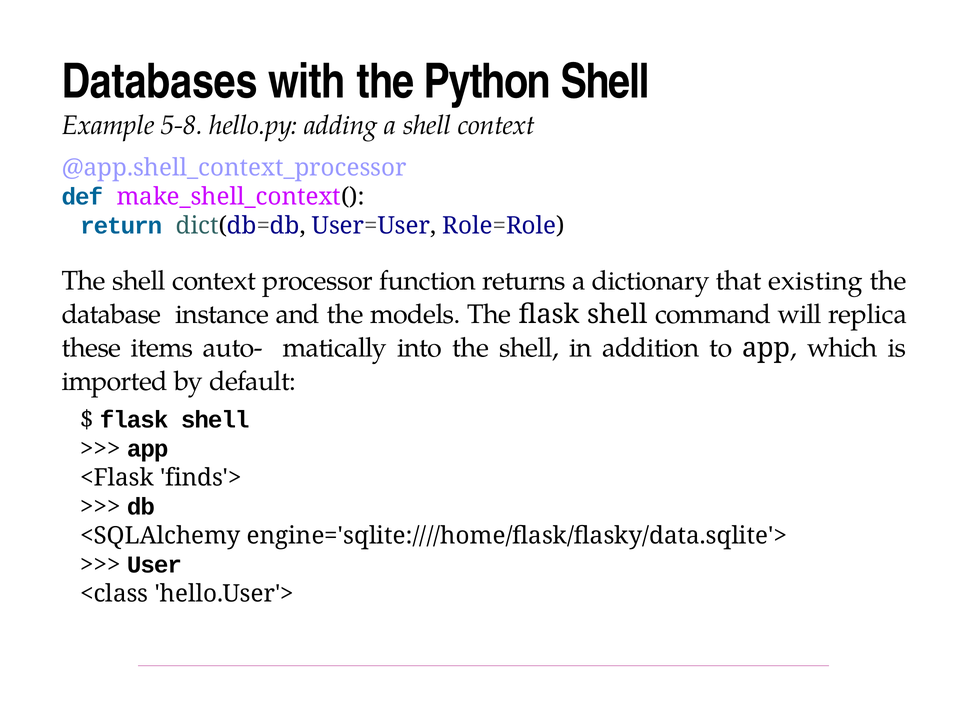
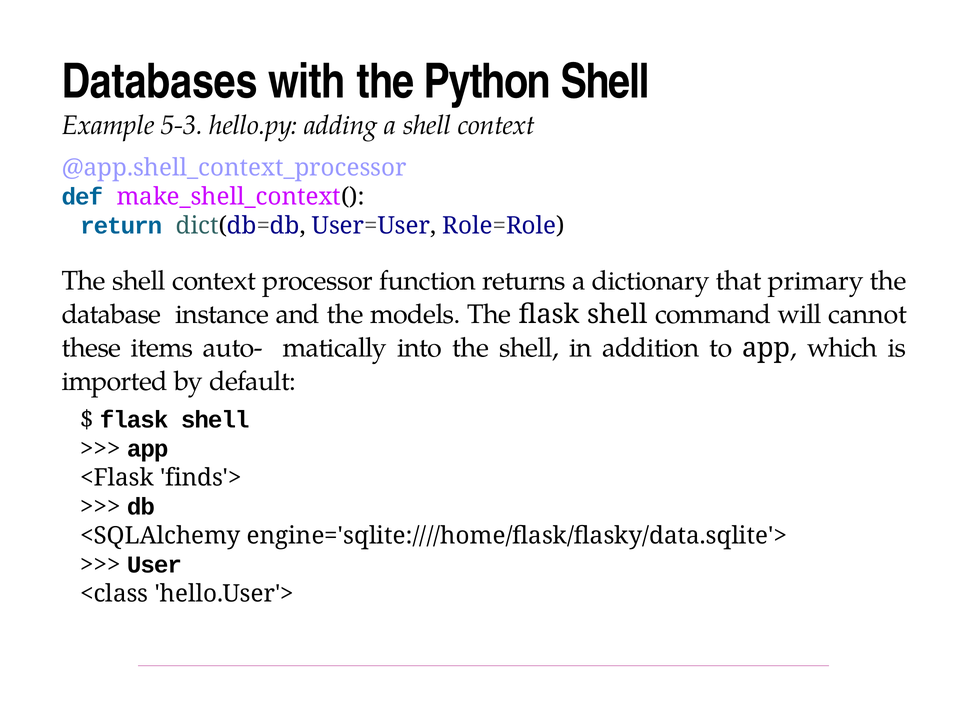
5-8: 5-8 -> 5-3 (182, 125)
existing: existing -> primary (816, 281)
replica: replica -> cannot (868, 314)
